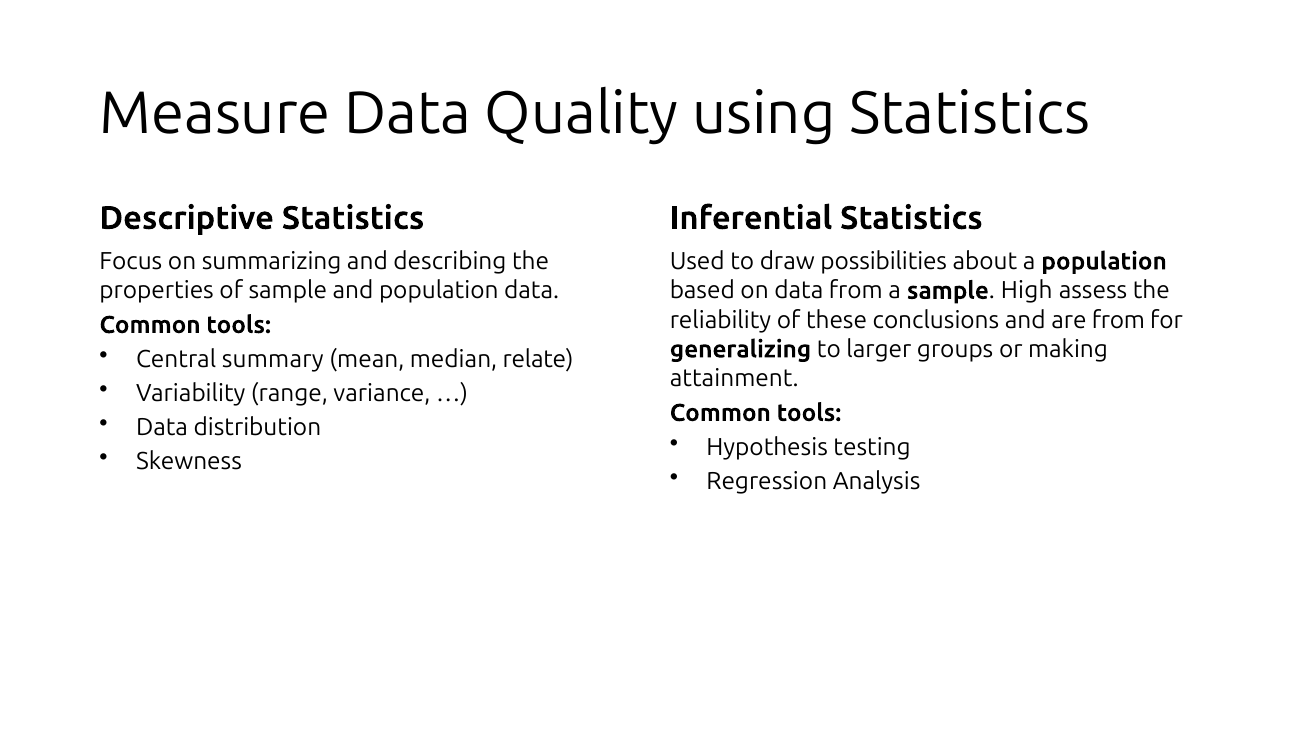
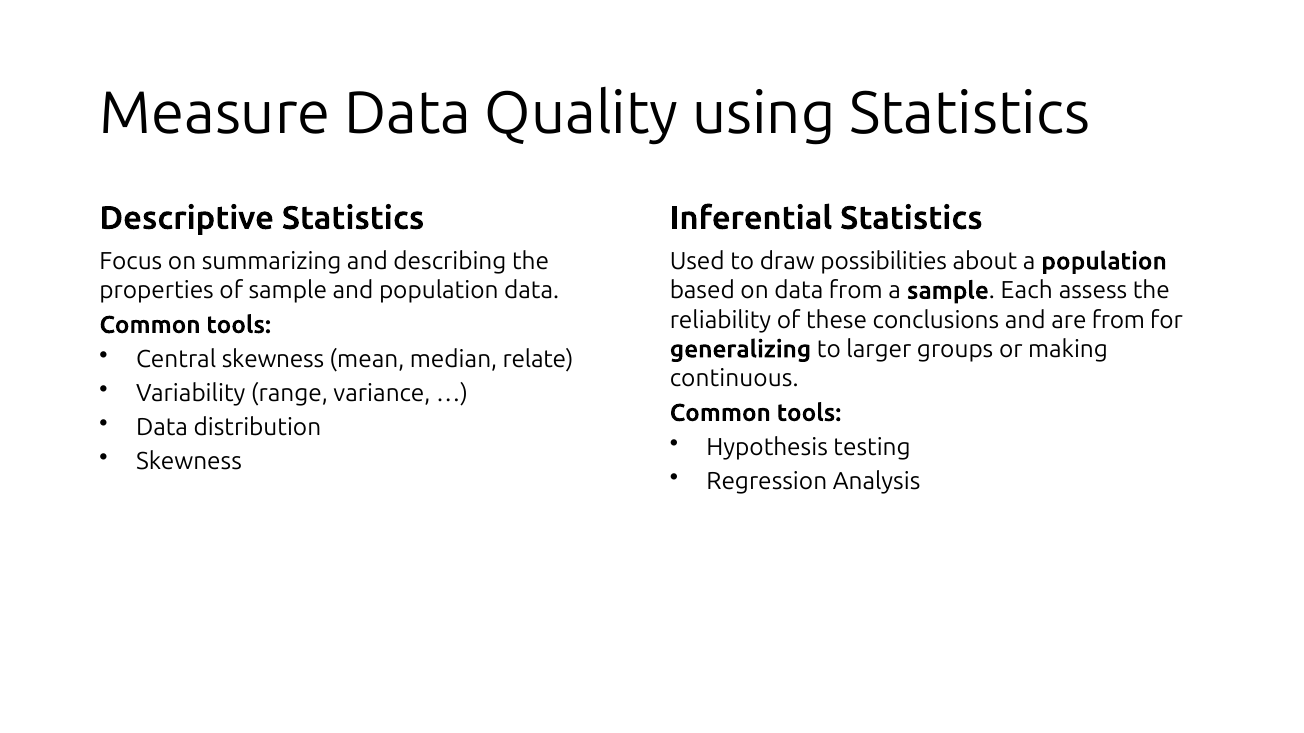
High: High -> Each (1027, 291)
Central summary: summary -> skewness (273, 359)
attainment: attainment -> continuous (734, 379)
